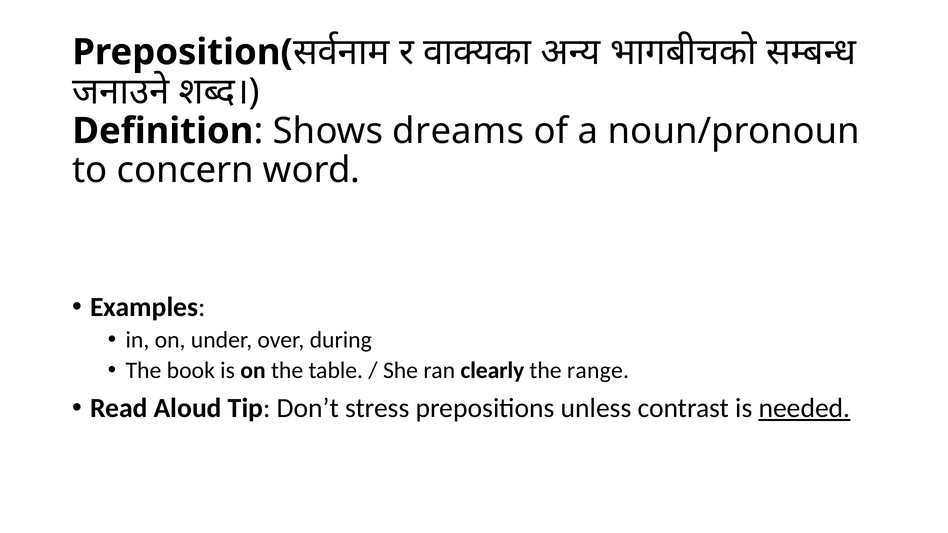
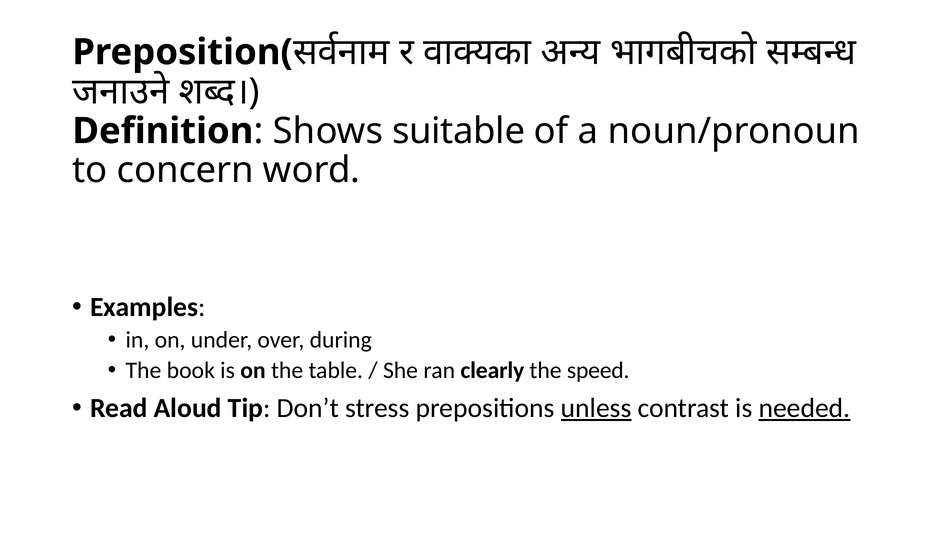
dreams: dreams -> suitable (459, 131)
range: range -> speed (598, 371)
unless underline: none -> present (596, 408)
